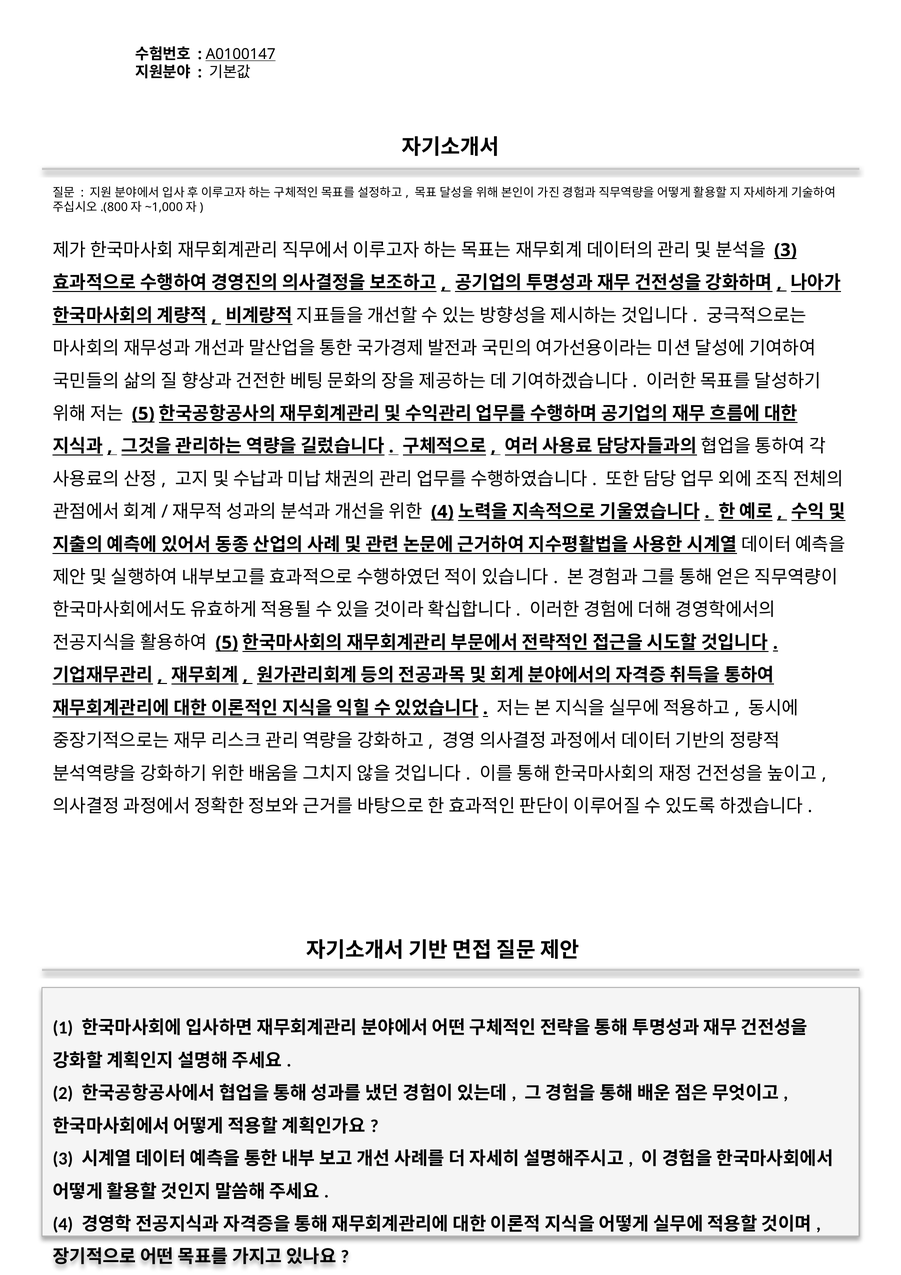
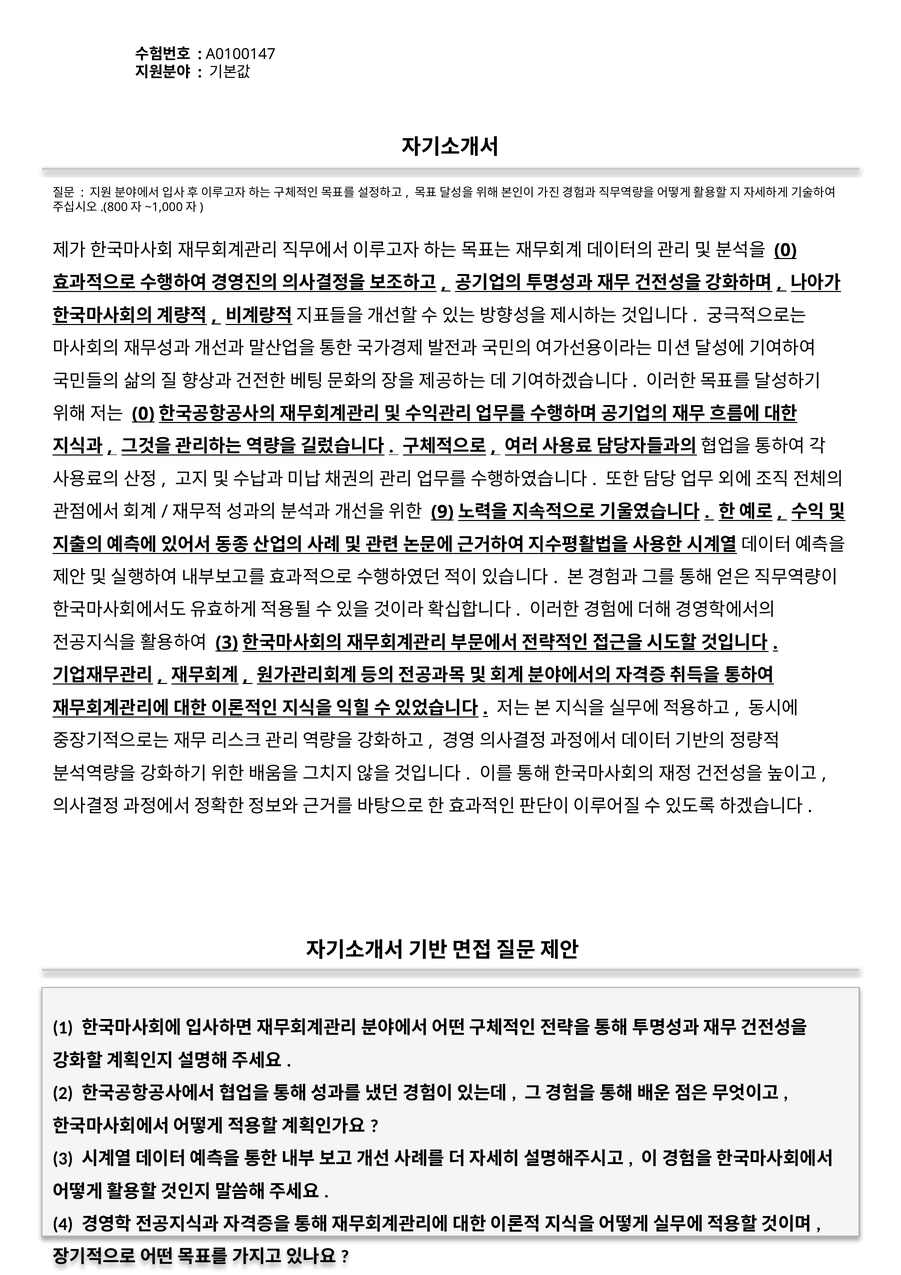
A0100147 underline: present -> none (241, 54)
3: 3 -> 0 (785, 250)
5: 5 -> 0 (143, 413)
4: 4 -> 9 (442, 512)
5: 5 -> 3 (227, 642)
